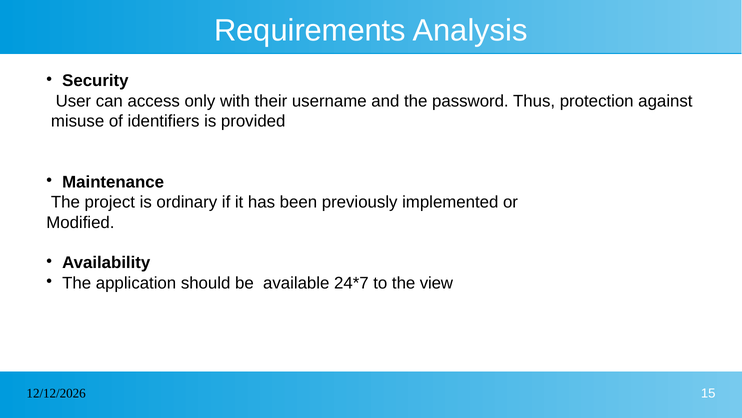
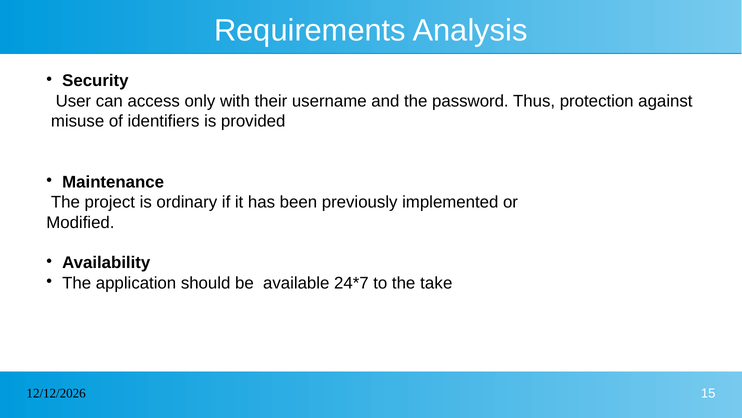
view: view -> take (436, 283)
